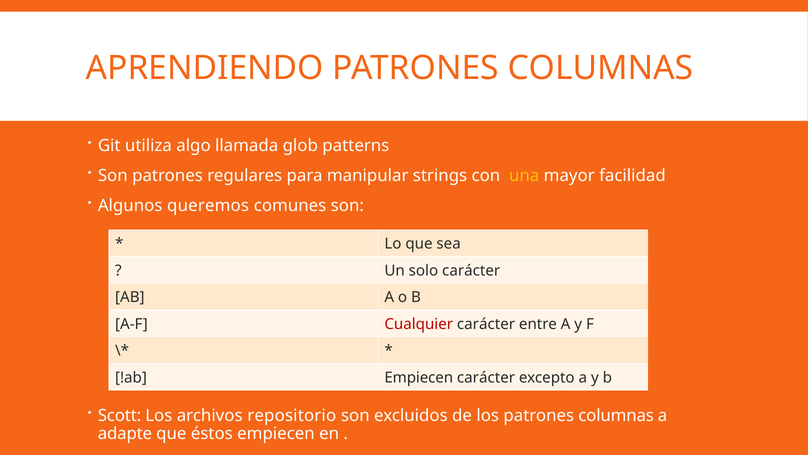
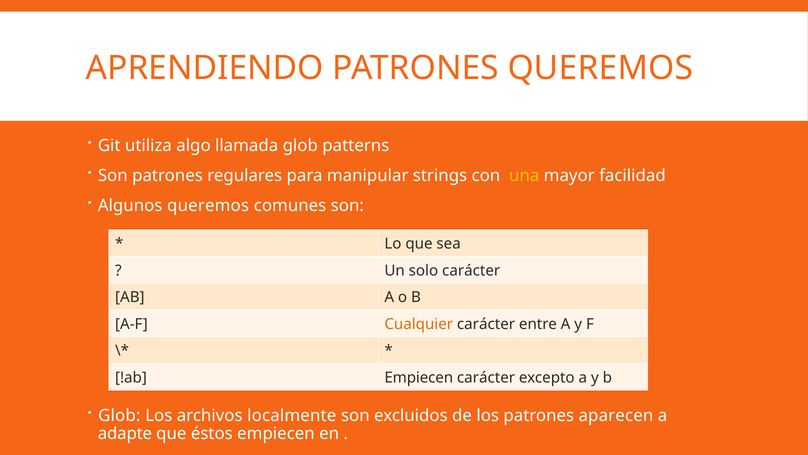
APRENDIENDO PATRONES COLUMNAS: COLUMNAS -> QUEREMOS (600, 68)
Cualquier colour: red -> orange (419, 324)
Scott: Scott -> Glob (119, 415)
repositorio: repositorio -> localmente (292, 415)
los patrones columnas: columnas -> aparecen (616, 415)
